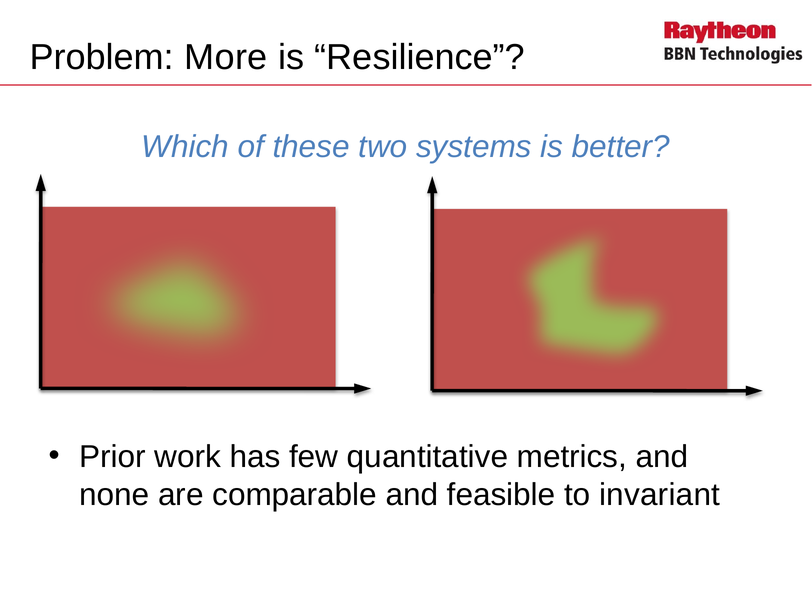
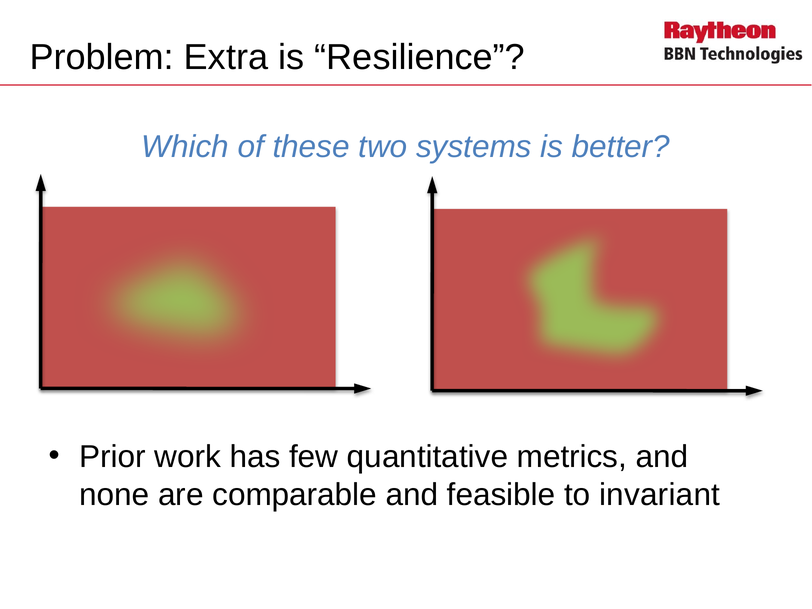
More: More -> Extra (226, 57)
